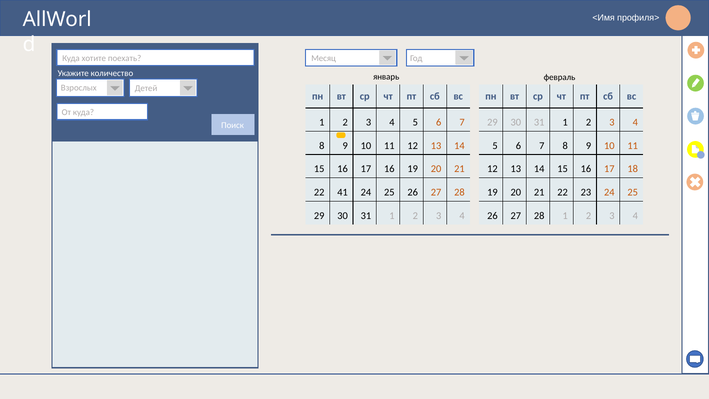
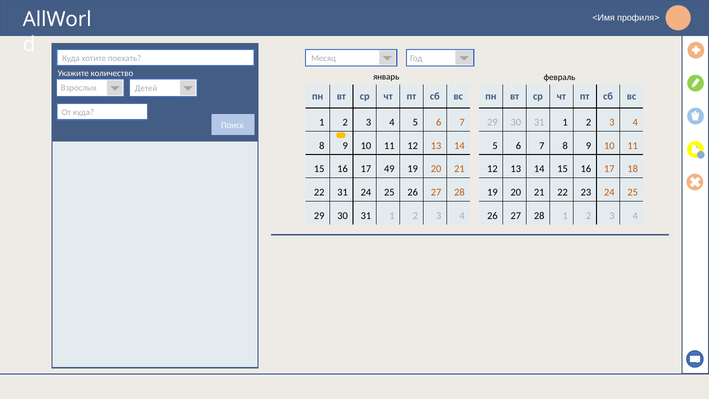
17 16: 16 -> 49 (389, 169)
22 41: 41 -> 31 (343, 192)
